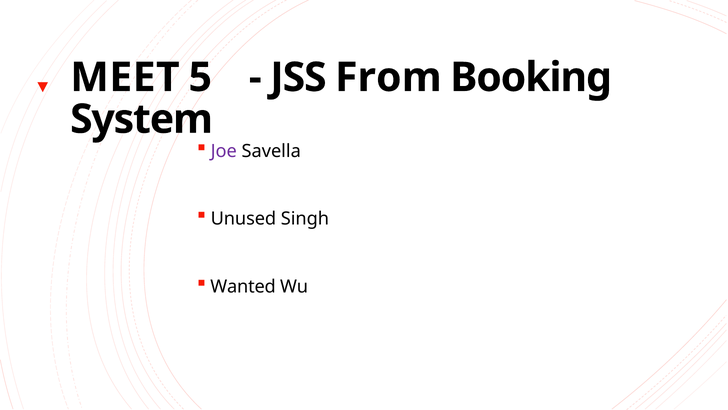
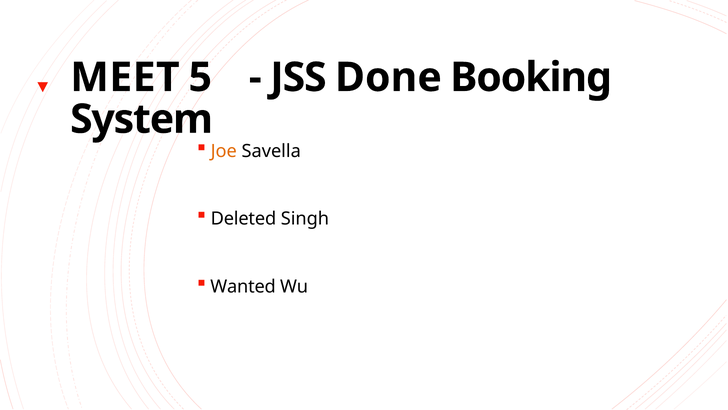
From: From -> Done (388, 77)
Joe colour: purple -> orange (224, 151)
Unused: Unused -> Deleted (243, 219)
